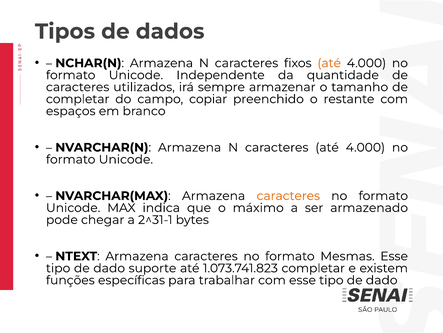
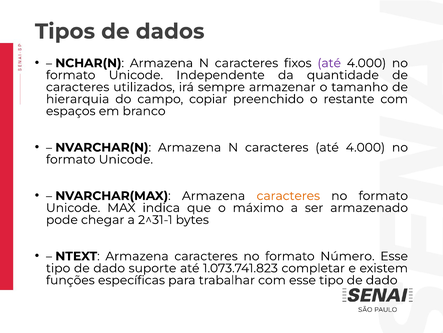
até colour: orange -> purple (329, 63)
completar: completar -> hierarquia (78, 99)
Mesmas: Mesmas -> Número (347, 256)
